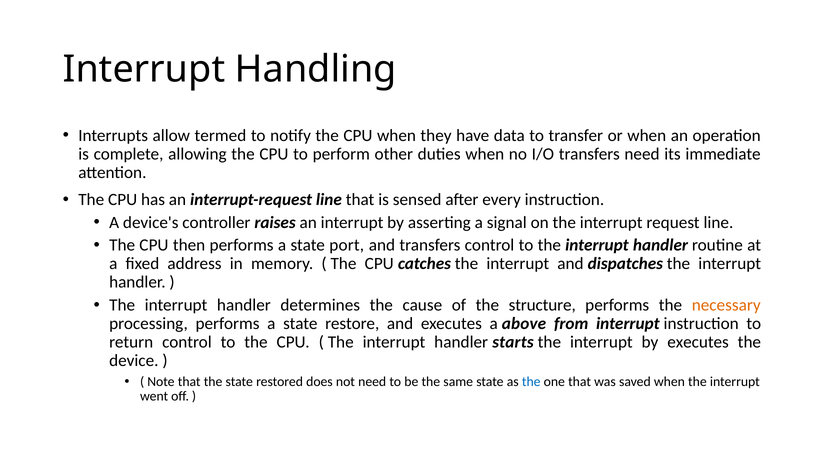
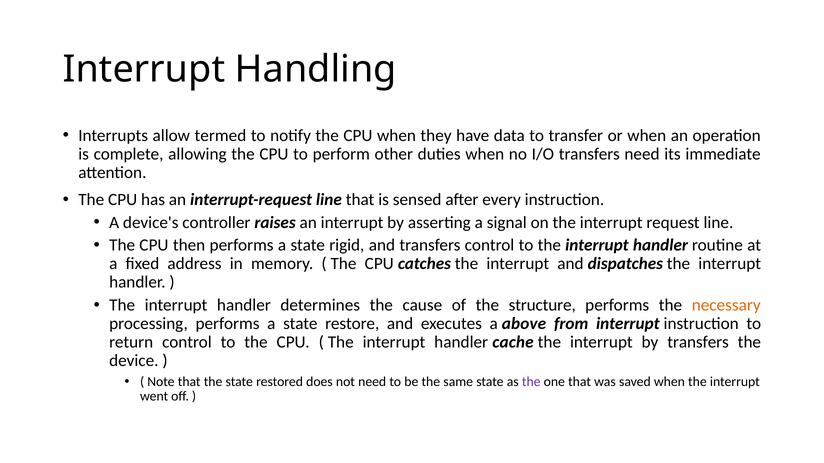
port: port -> rigid (347, 245)
starts: starts -> cache (513, 342)
by executes: executes -> transfers (698, 342)
the colour: blue -> purple (531, 382)
